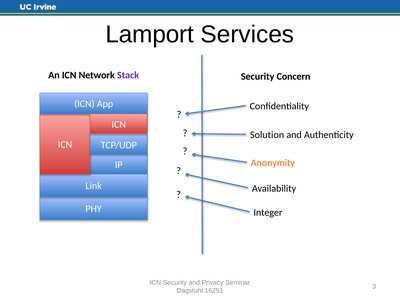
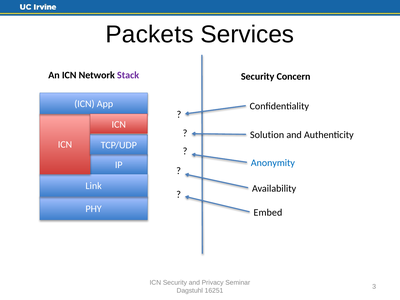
Lamport: Lamport -> Packets (150, 34)
Anonymity colour: orange -> blue (273, 163)
Integer: Integer -> Embed (268, 212)
